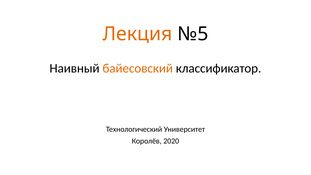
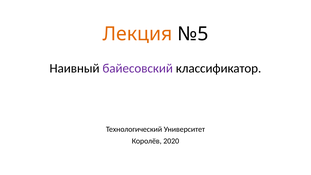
байесовский colour: orange -> purple (138, 68)
